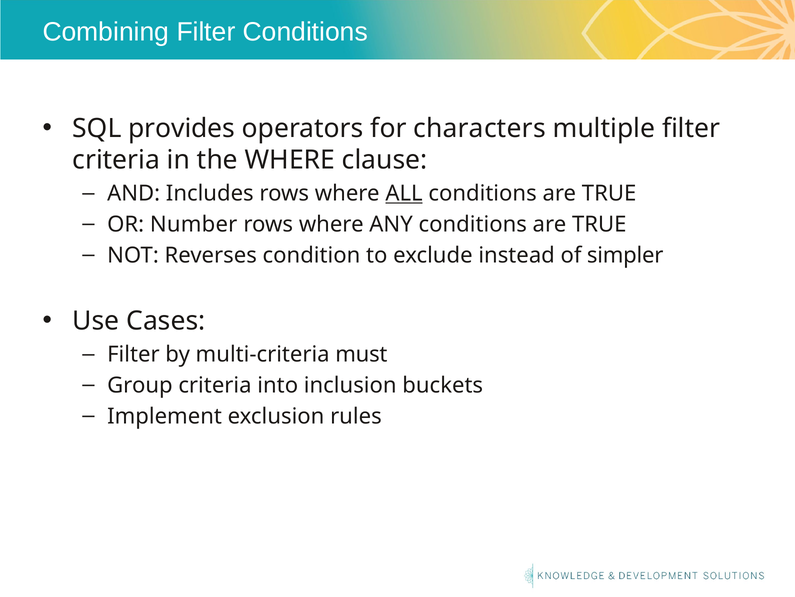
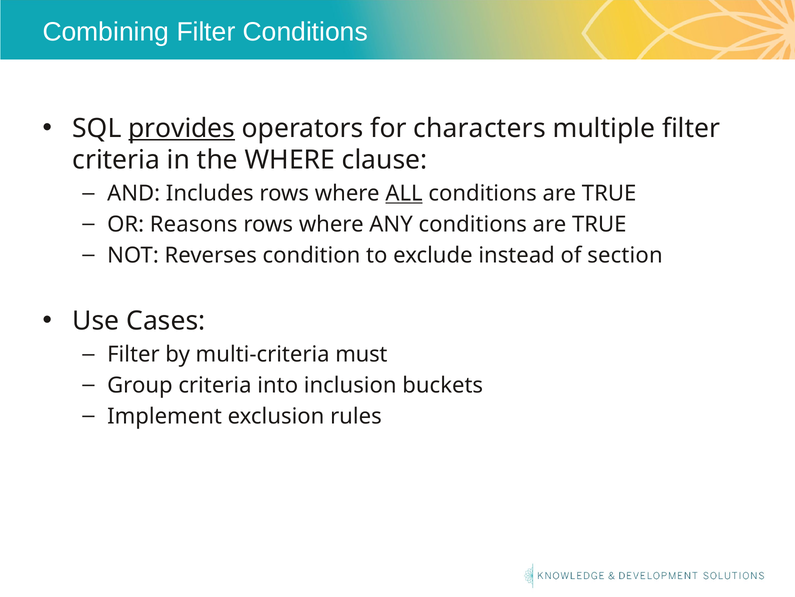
provides underline: none -> present (182, 128)
Number: Number -> Reasons (194, 224)
simpler: simpler -> section (625, 255)
